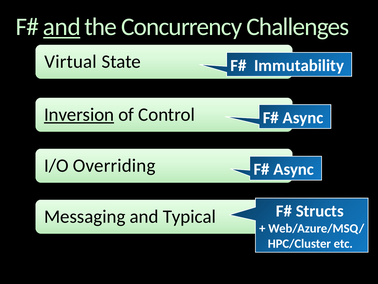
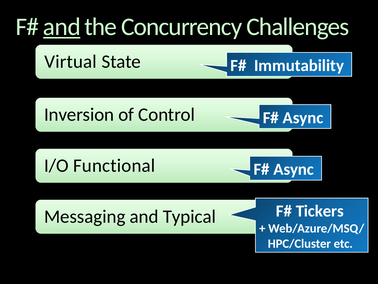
Inversion underline: present -> none (79, 114)
Overriding: Overriding -> Functional (114, 165)
Structs: Structs -> Tickers (320, 211)
